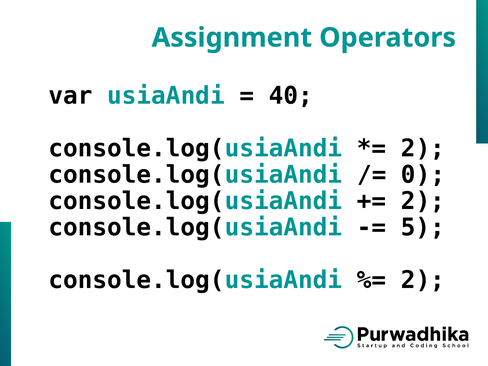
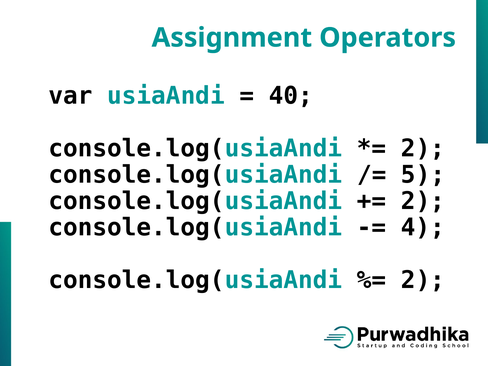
0: 0 -> 5 (423, 175)
5: 5 -> 4 (423, 227)
